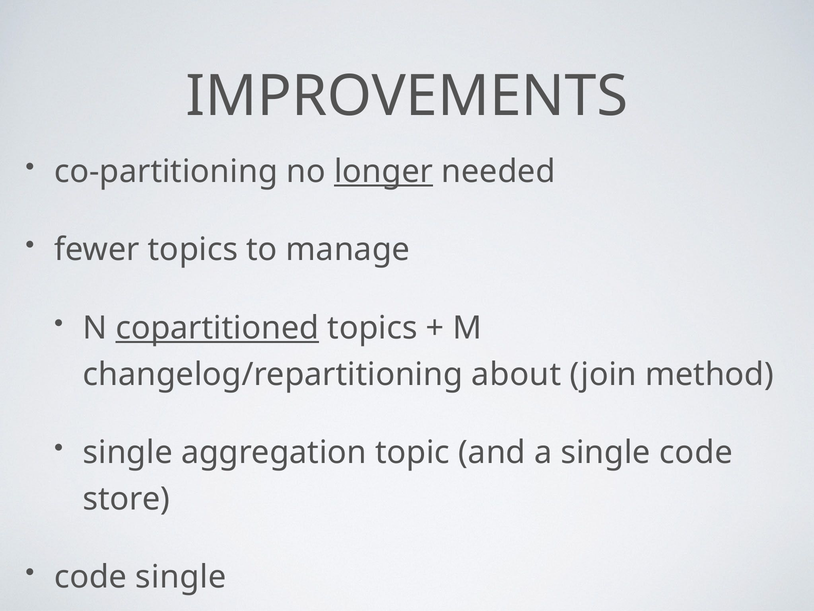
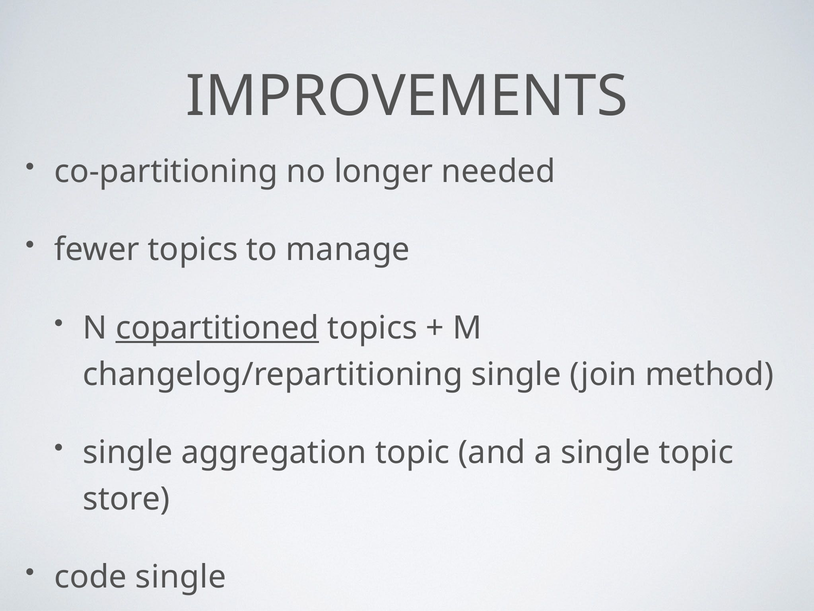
longer underline: present -> none (384, 171)
changelog/repartitioning about: about -> single (516, 374)
single code: code -> topic (696, 452)
